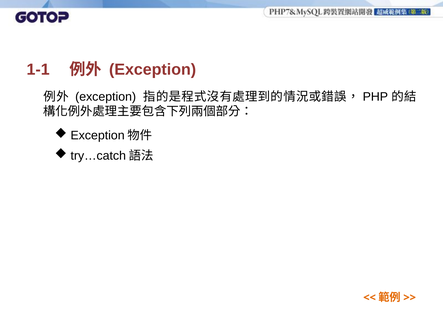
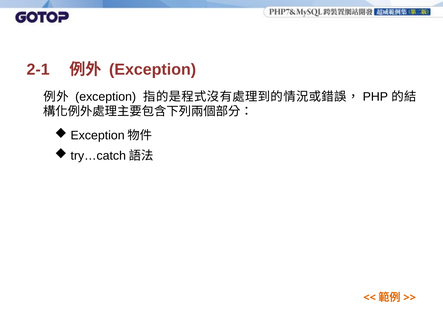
1-1: 1-1 -> 2-1 (38, 70)
